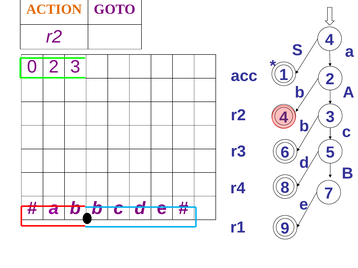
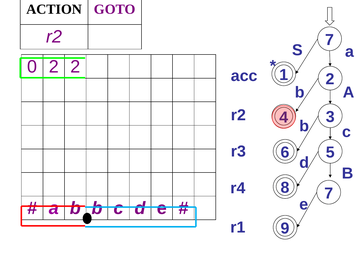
ACTION colour: orange -> black (54, 9)
r2 4: 4 -> 7 (330, 40)
0 2 3: 3 -> 2 (75, 67)
